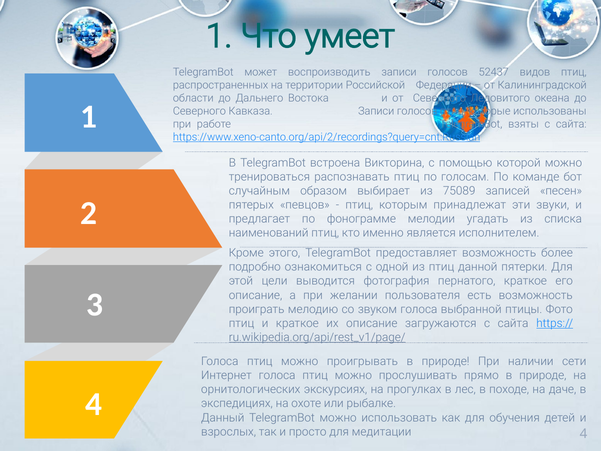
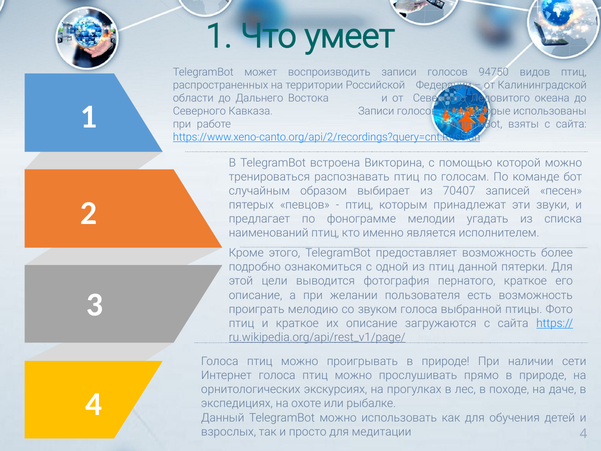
52437: 52437 -> 94750 (494, 72)
75089: 75089 -> 70407 (459, 191)
